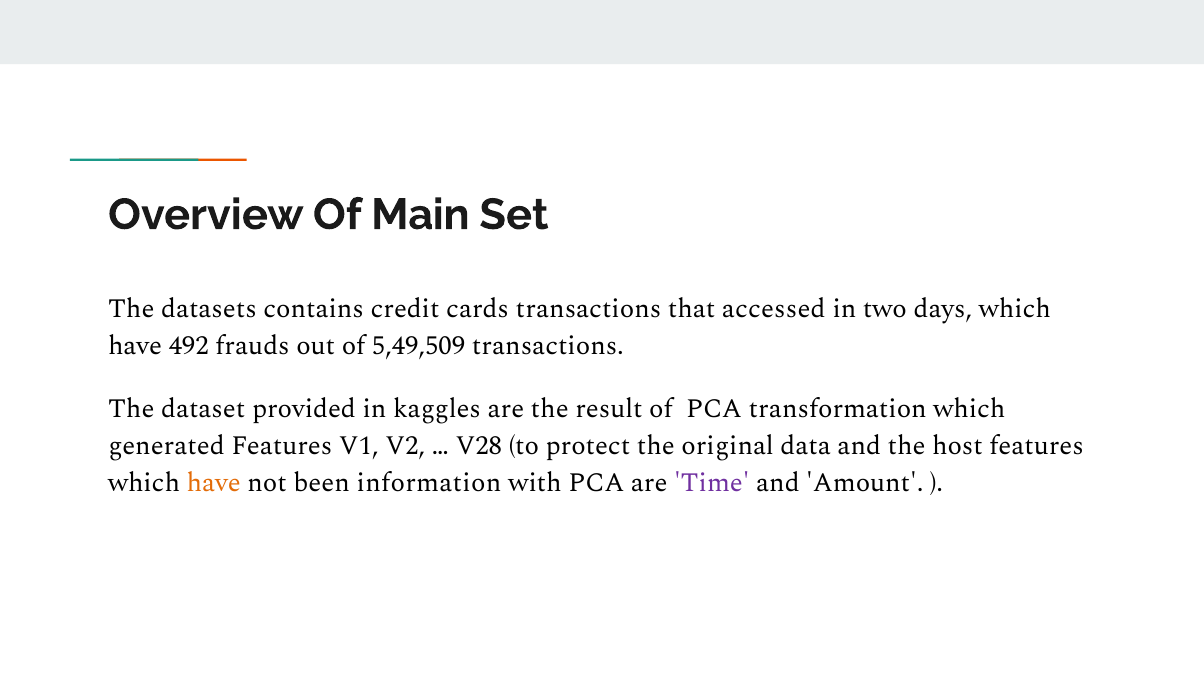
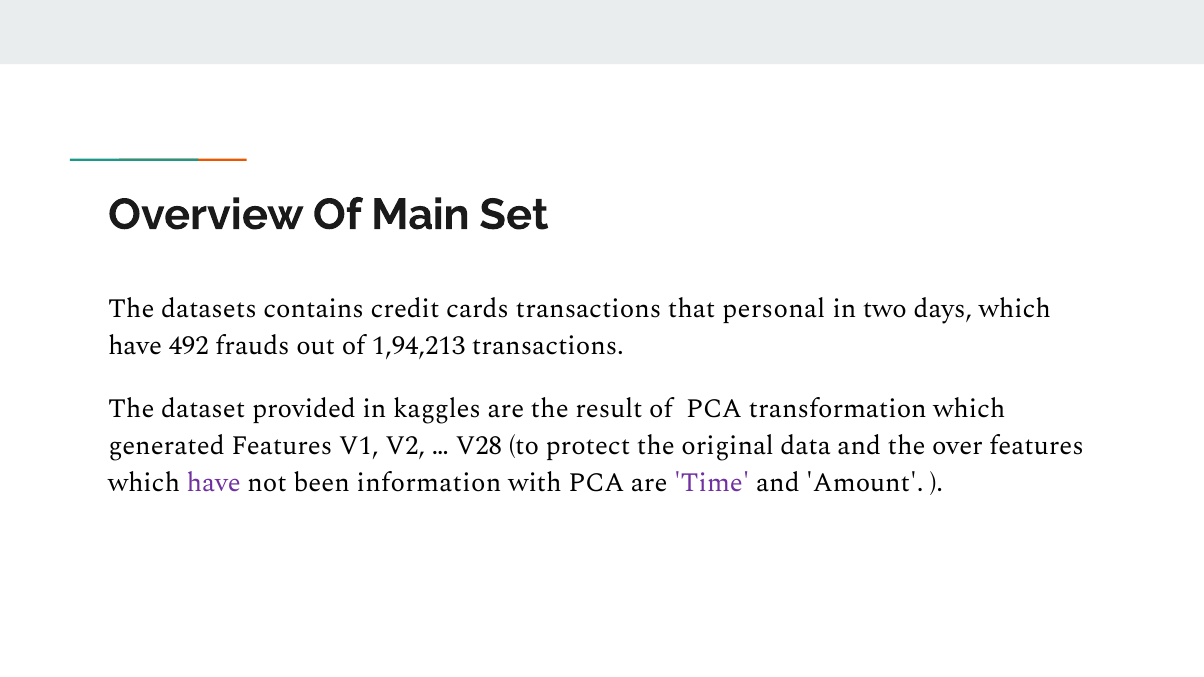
accessed: accessed -> personal (774, 308)
5,49,509: 5,49,509 -> 1,94,213 (418, 345)
host: host -> over (957, 446)
have colour: orange -> purple (214, 483)
